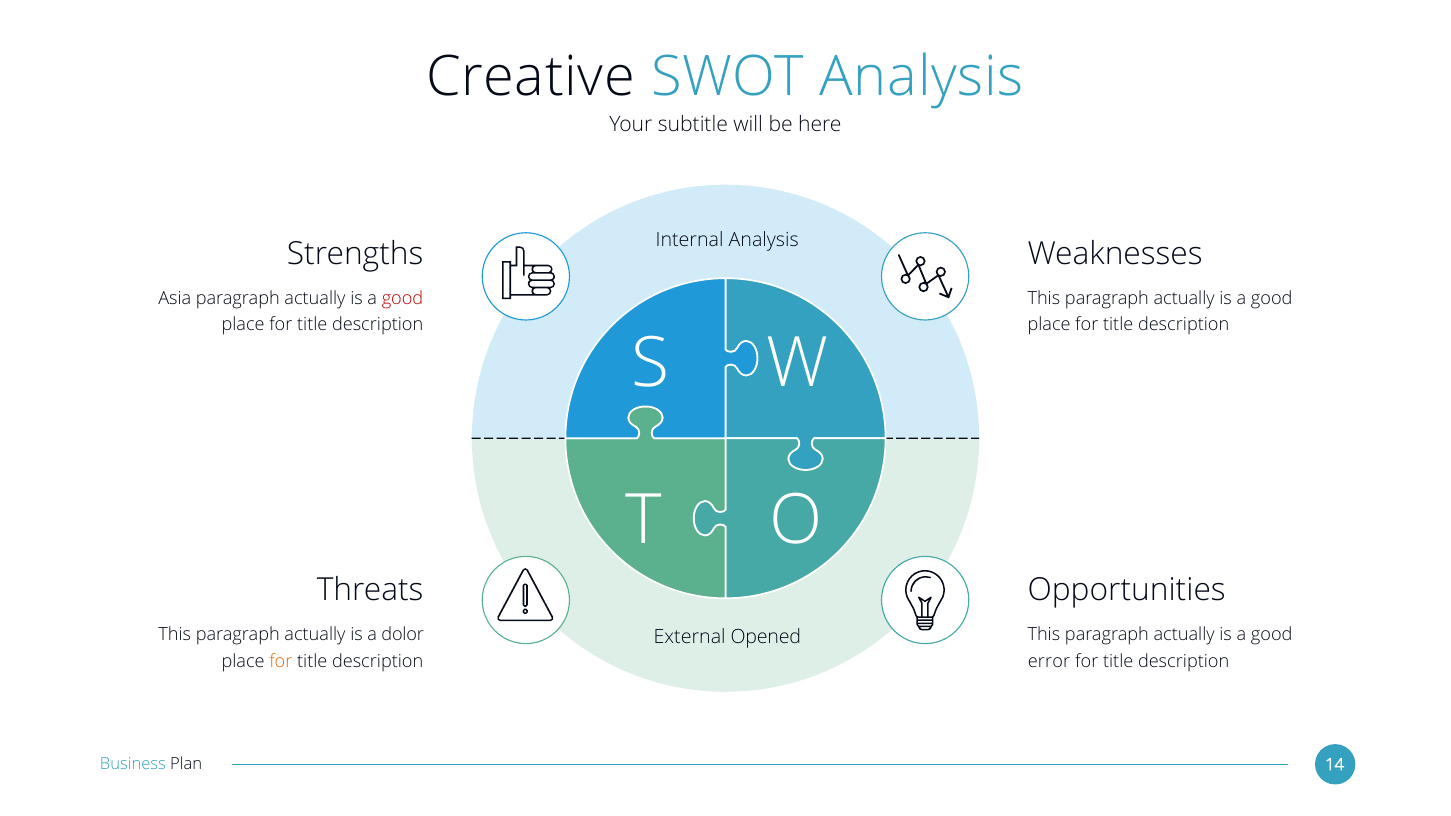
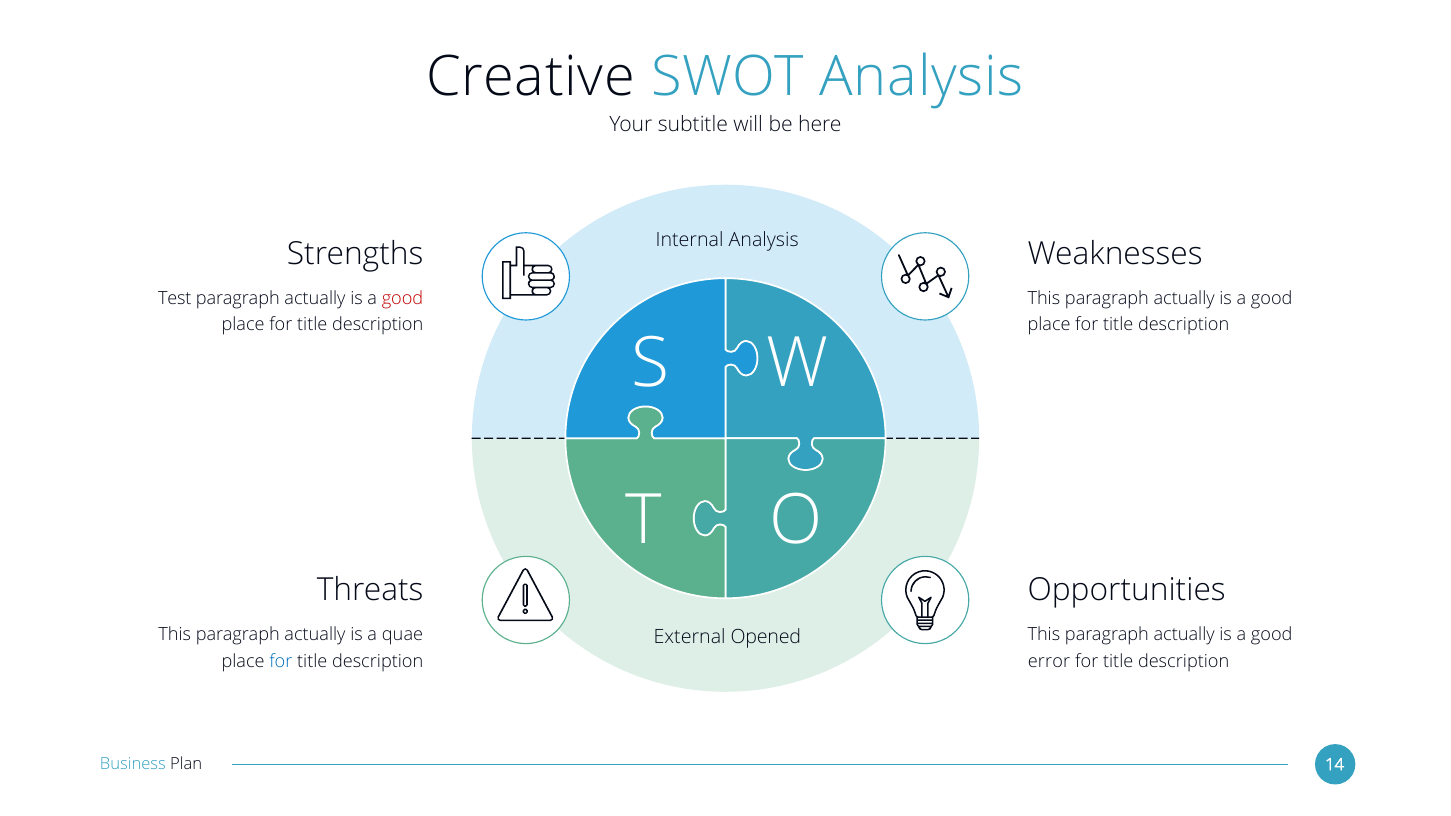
Asia: Asia -> Test (175, 299)
dolor: dolor -> quae (402, 635)
for colour: orange -> blue (281, 661)
